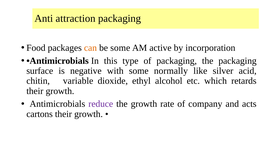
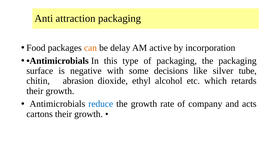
be some: some -> delay (120, 48)
normally: normally -> decisions (171, 71)
acid: acid -> tube (248, 71)
variable: variable -> abrasion (78, 81)
reduce colour: purple -> blue (101, 103)
